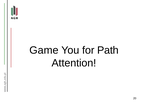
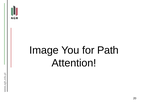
Game: Game -> Image (44, 50)
